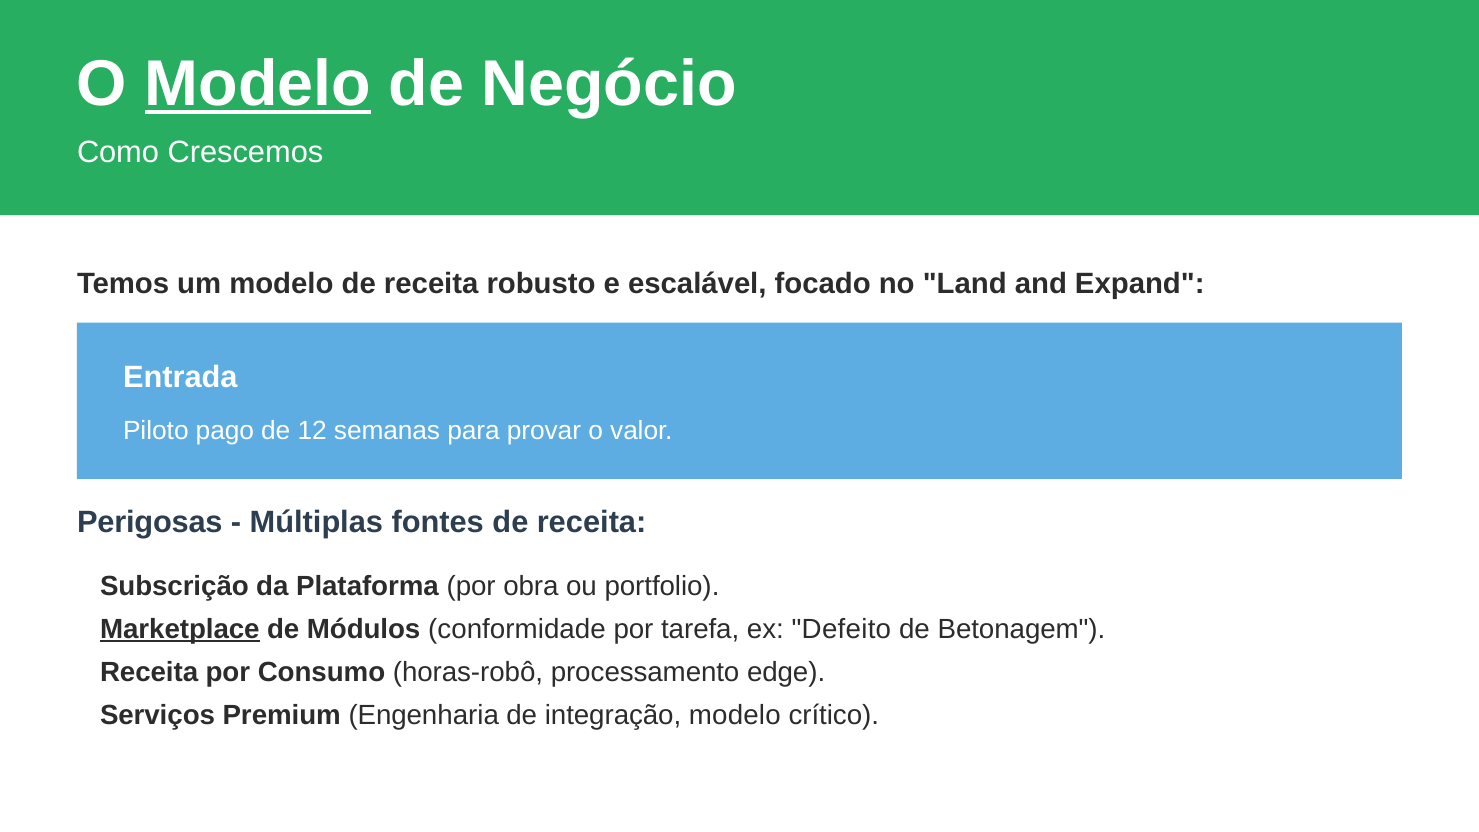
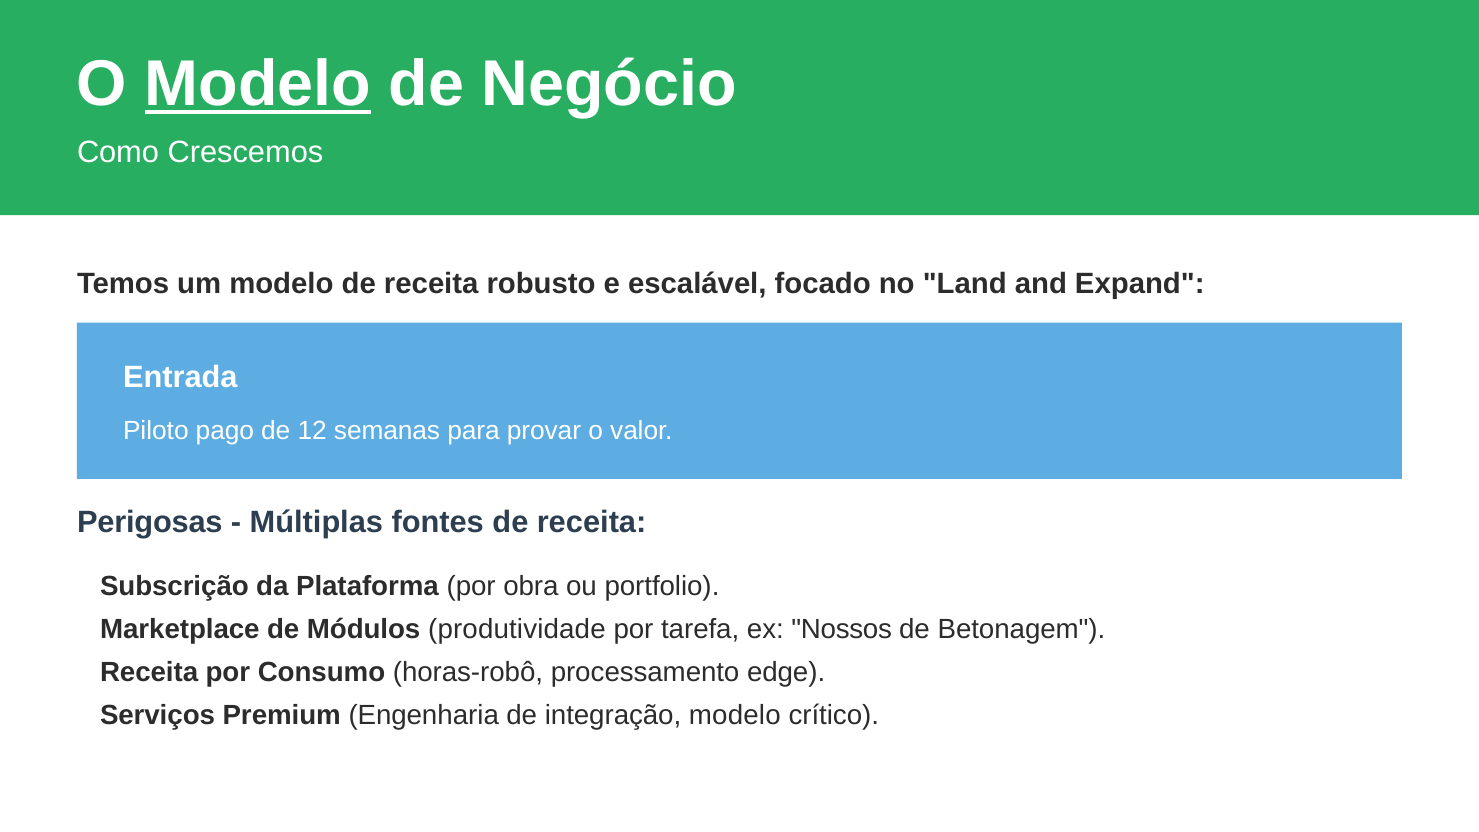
Marketplace underline: present -> none (180, 629)
conformidade: conformidade -> produtividade (517, 629)
Defeito: Defeito -> Nossos (842, 629)
